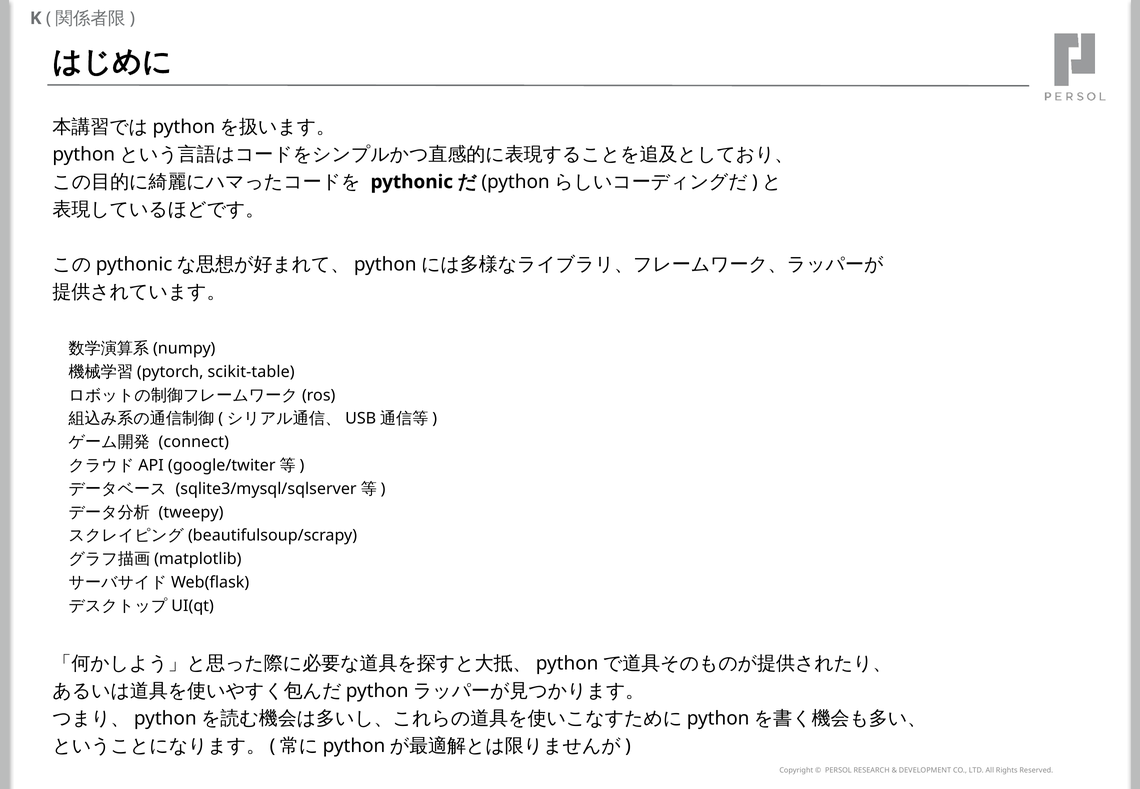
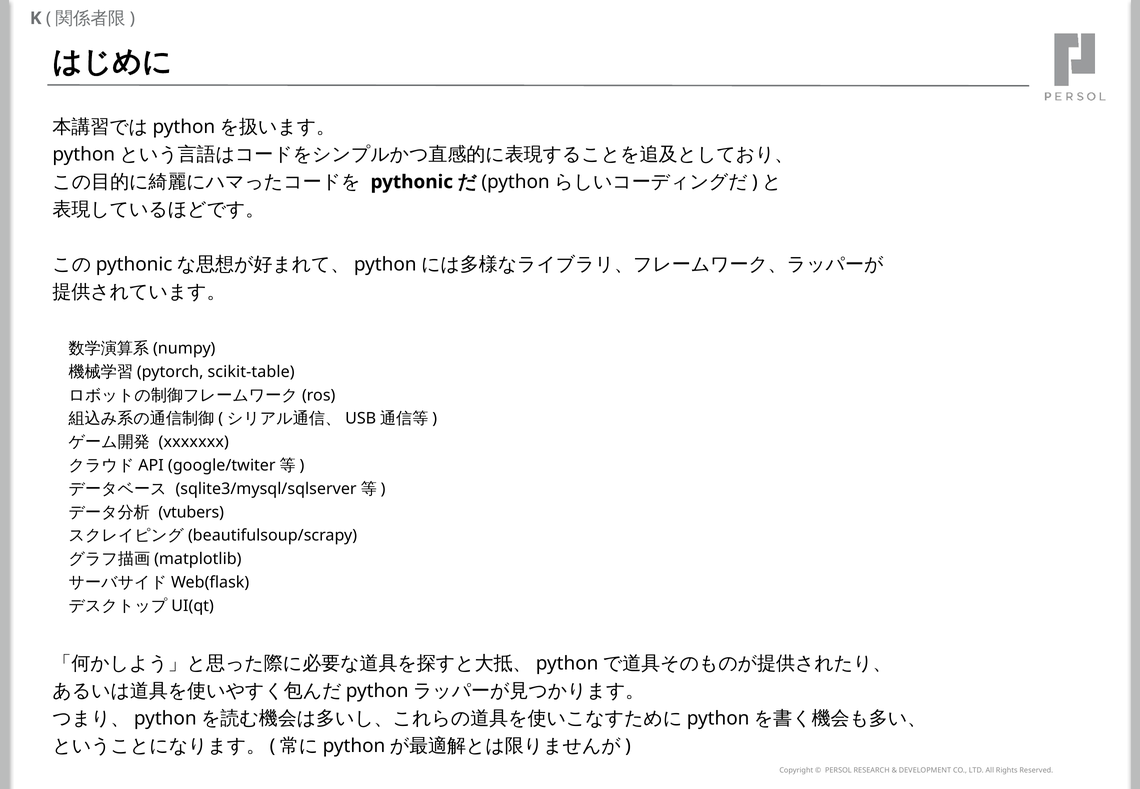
connect: connect -> xxxxxxx (194, 442)
tweepy: tweepy -> vtubers (191, 512)
